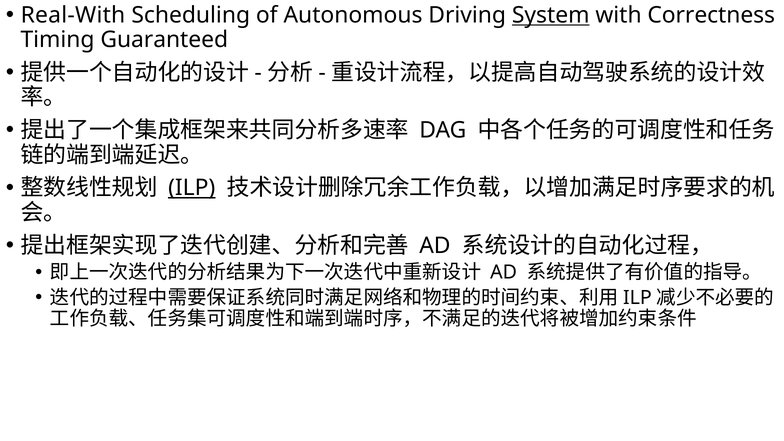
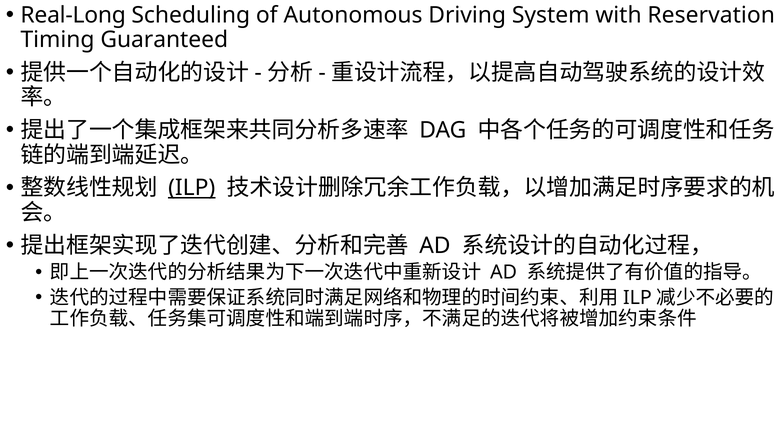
Real-With: Real-With -> Real-Long (73, 15)
System underline: present -> none (551, 15)
Correctness: Correctness -> Reservation (711, 15)
